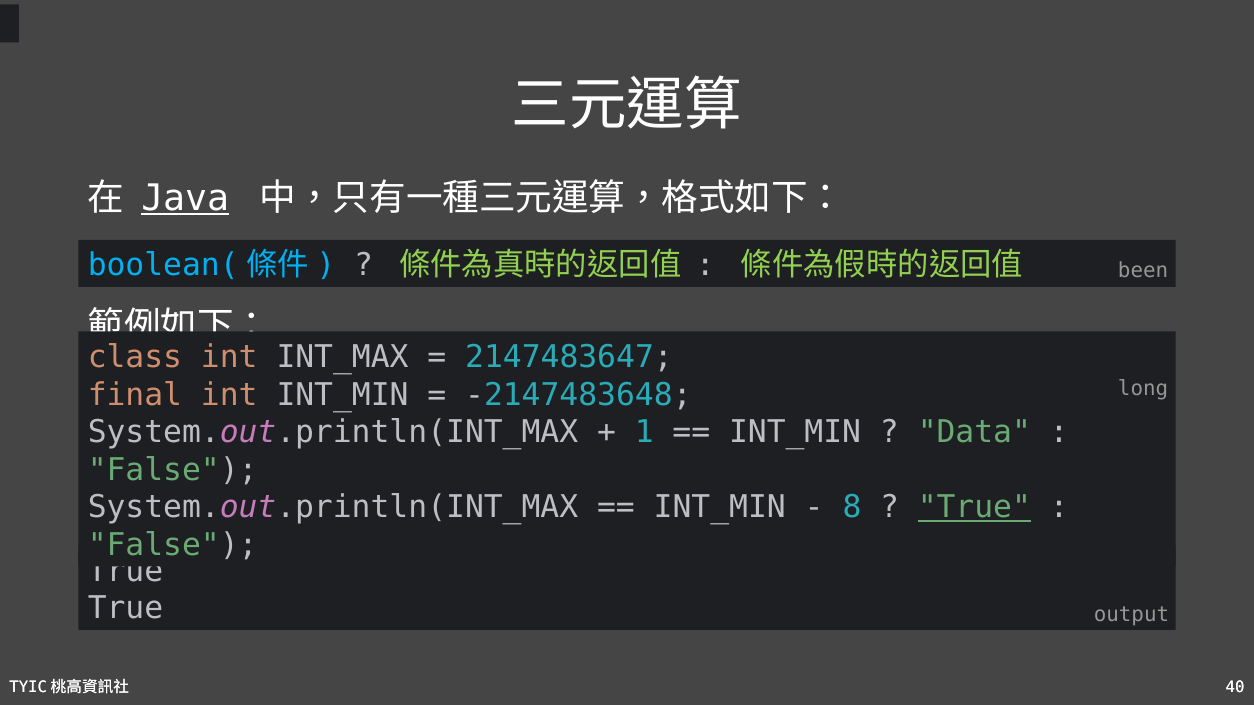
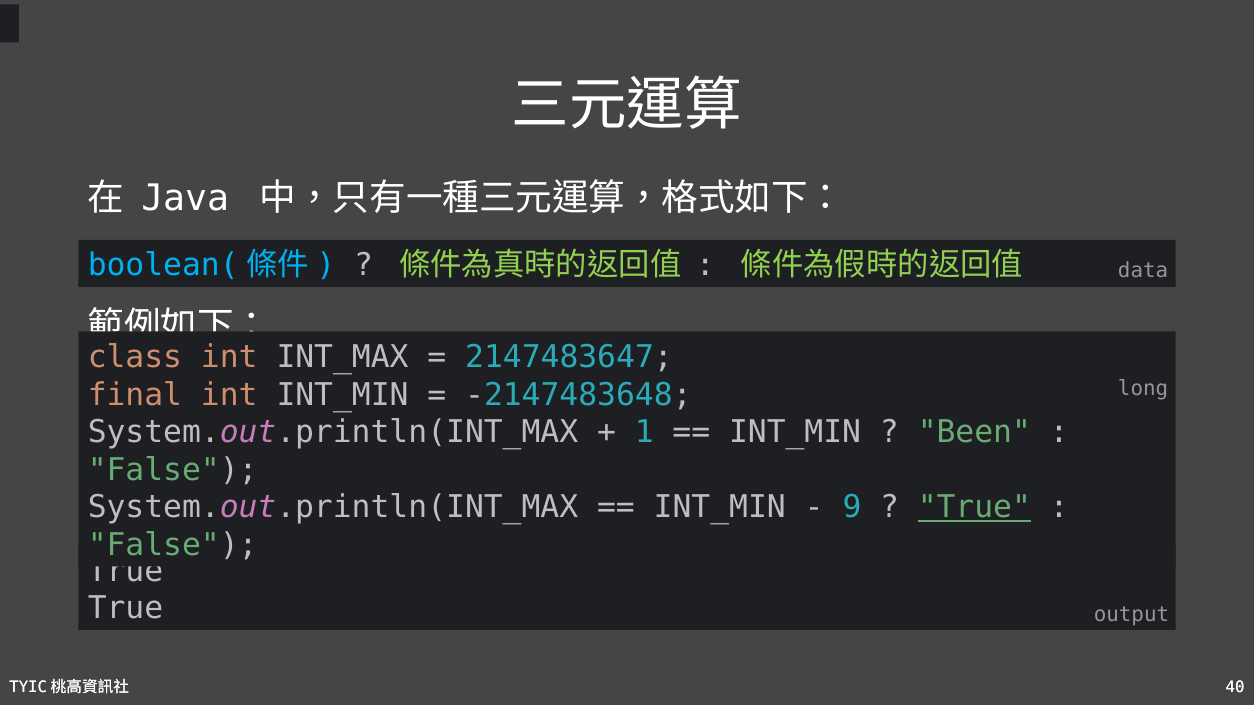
Java underline: present -> none (185, 198)
been: been -> data (1143, 271)
Data: Data -> Been (974, 433)
8: 8 -> 9 (852, 508)
